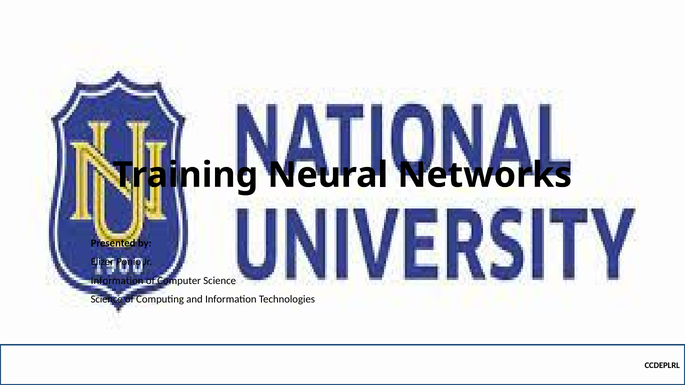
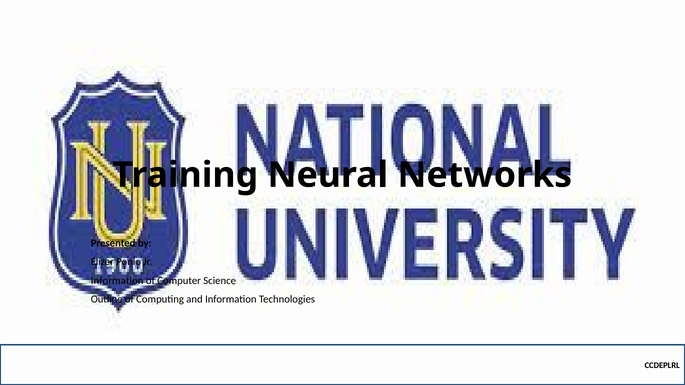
Science: Science -> Outline (107, 299)
